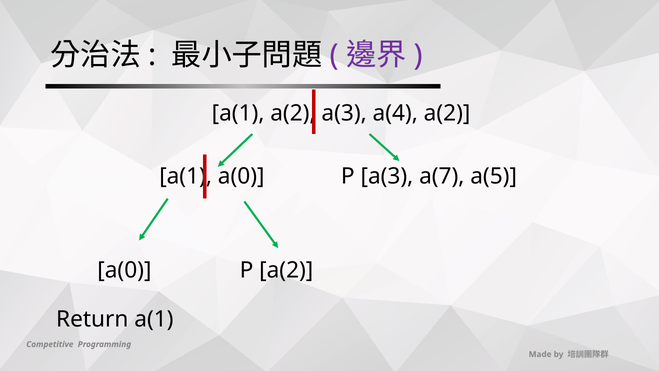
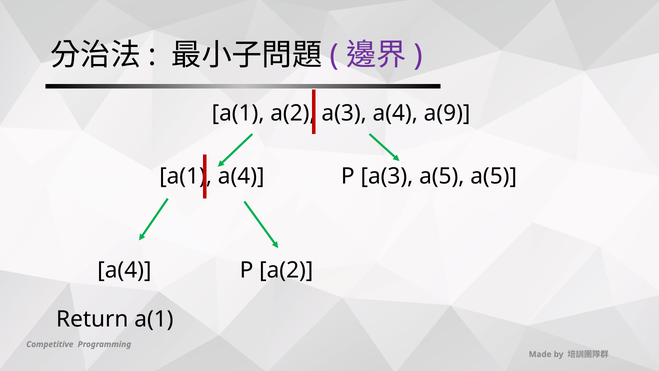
a(4 a(2: a(2 -> a(9 (447, 113)
a(0: a(0 -> a(4 (241, 176)
a(3 a(7: a(7 -> a(5 (442, 176)
a(0: a(0 -> a(4 (124, 270)
